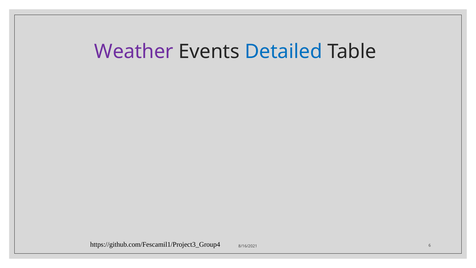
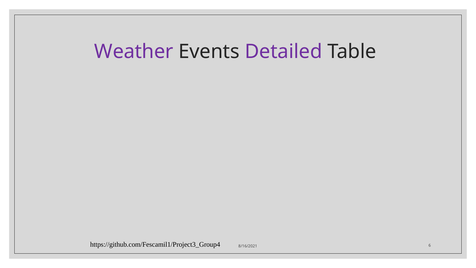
Detailed colour: blue -> purple (284, 52)
